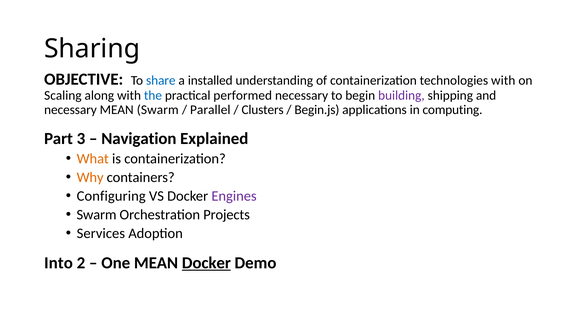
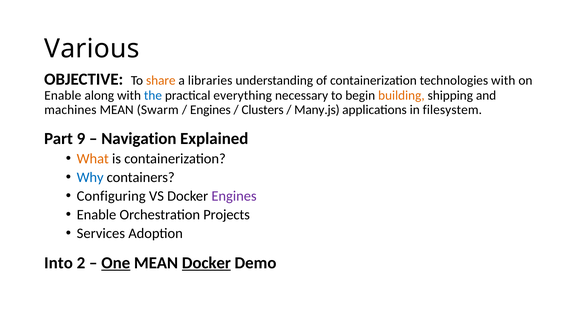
Sharing: Sharing -> Various (92, 49)
share colour: blue -> orange (161, 80)
installed: installed -> libraries (210, 80)
Scaling: Scaling -> Enable (63, 95)
performed: performed -> everything (243, 95)
building colour: purple -> orange (401, 95)
necessary: necessary -> machines (70, 110)
Parallel: Parallel -> Engines (210, 110)
Begin.js: Begin.js -> Many.js (317, 110)
computing: computing -> filesystem (452, 110)
3: 3 -> 9 (81, 139)
Why colour: orange -> blue (90, 177)
Swarm: Swarm -> Enable (96, 214)
One underline: none -> present (116, 263)
